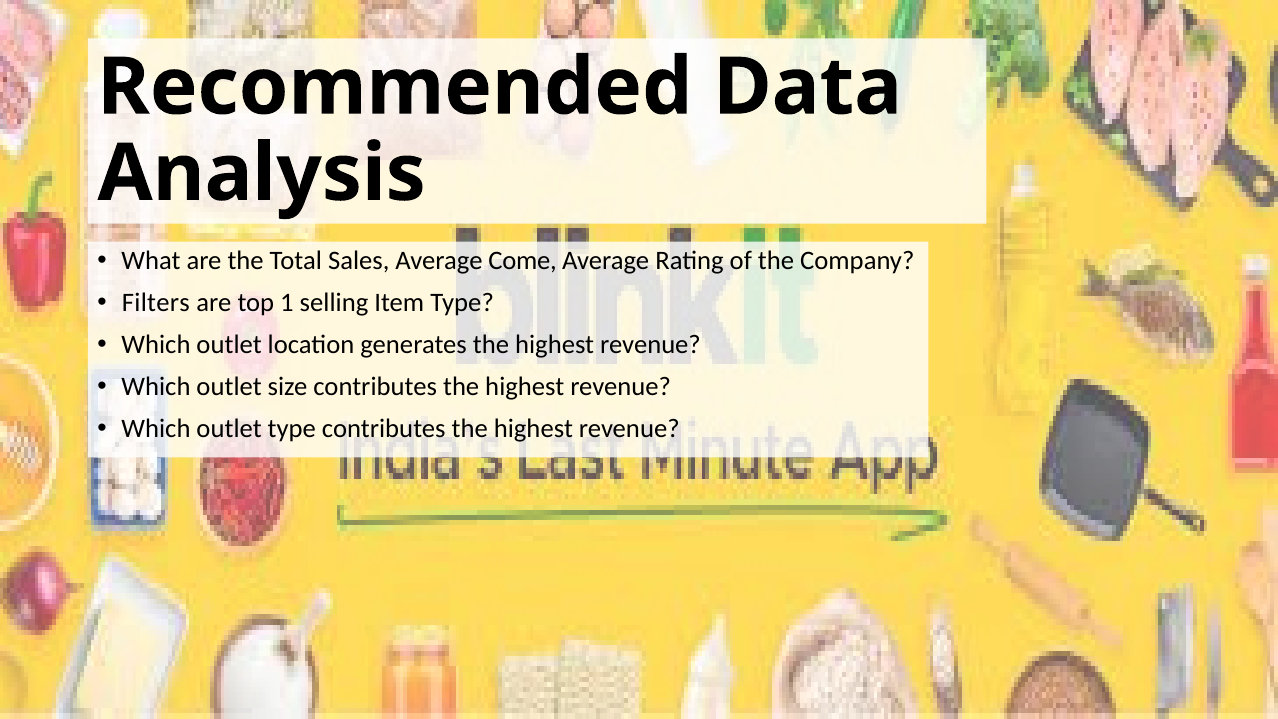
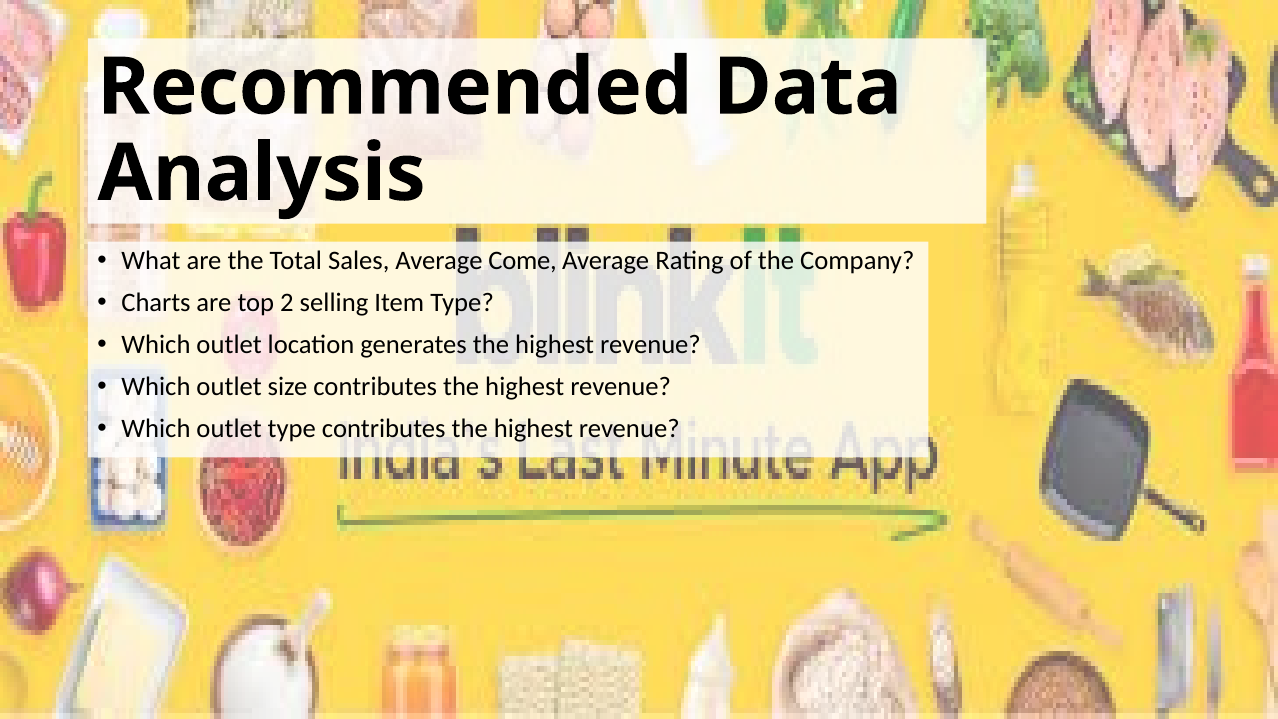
Filters: Filters -> Charts (156, 303)
1: 1 -> 2 (287, 303)
